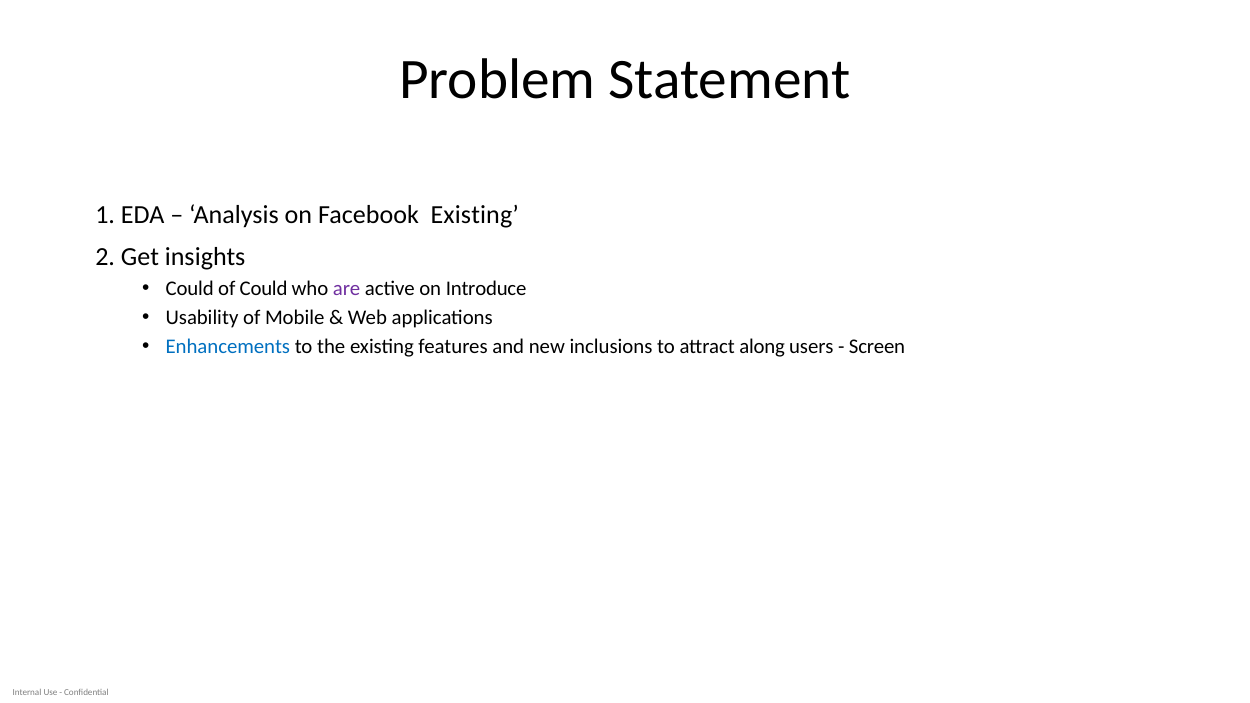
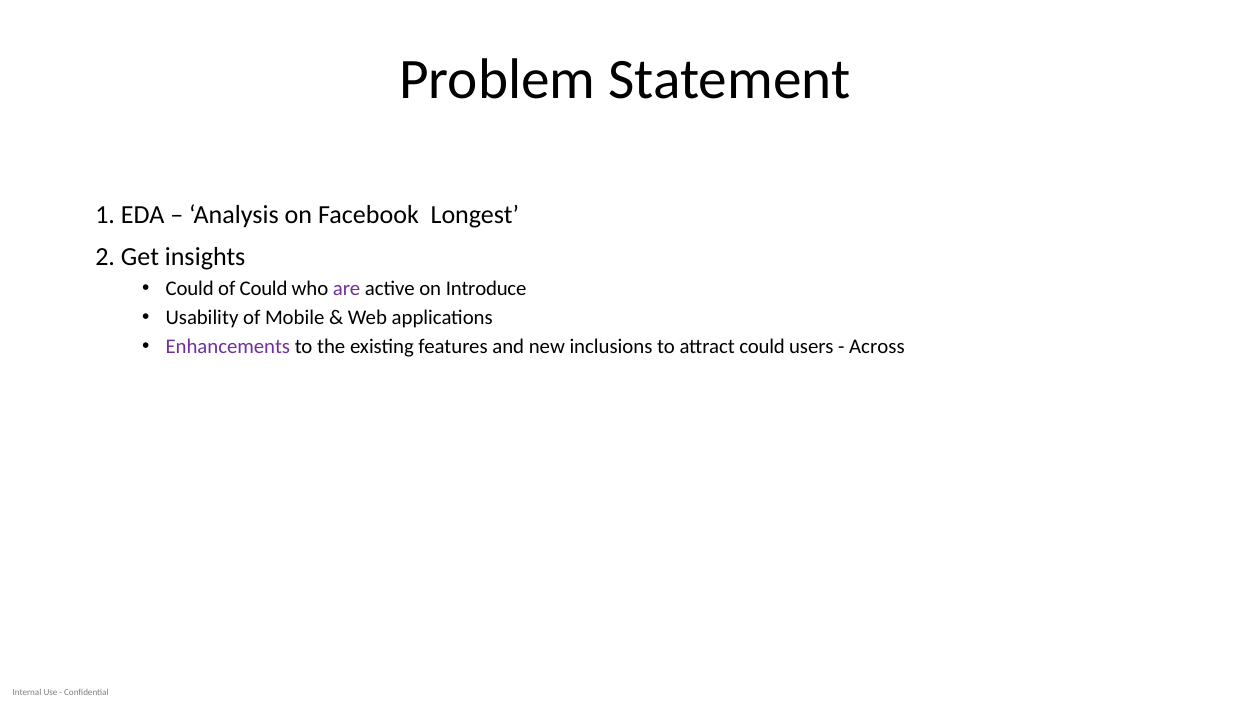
Facebook Existing: Existing -> Longest (475, 215)
Enhancements colour: blue -> purple (228, 346)
attract along: along -> could (762, 346)
Screen: Screen -> Across (877, 346)
